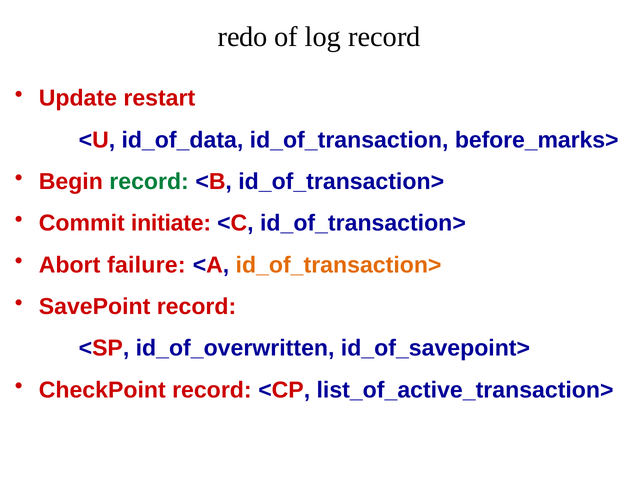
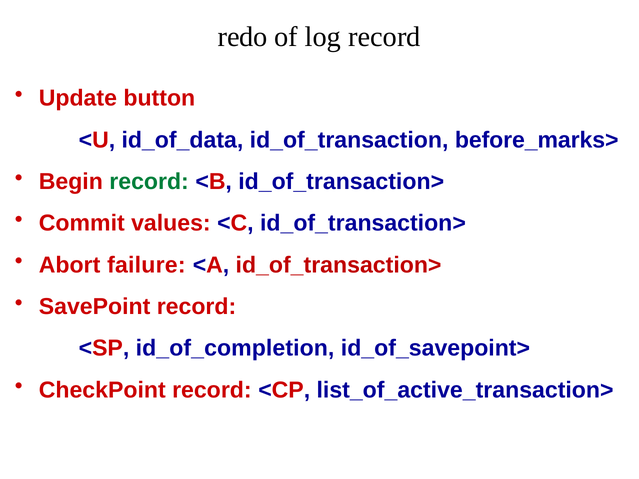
restart: restart -> button (159, 98)
initiate: initiate -> values (171, 223)
id_of_transaction> colour: orange -> red (339, 265)
id_of_overwritten: id_of_overwritten -> id_of_completion (235, 349)
